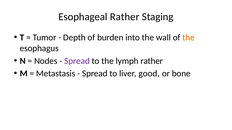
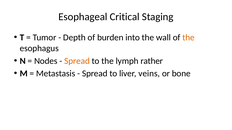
Esophageal Rather: Rather -> Critical (125, 17)
Spread colour: purple -> orange (77, 61)
good: good -> veins (149, 74)
